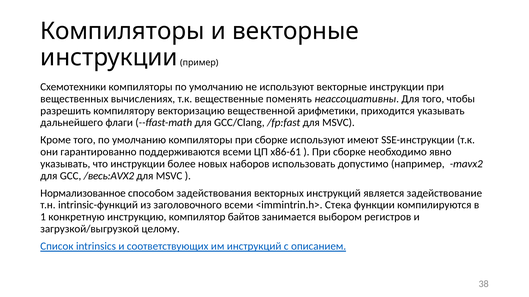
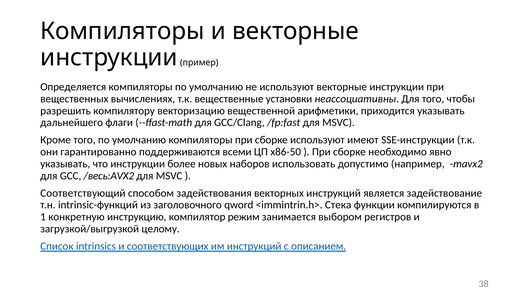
Схемотехники: Схемотехники -> Определяется (73, 87)
поменять: поменять -> установки (289, 99)
x86-61: x86-61 -> x86-50 (286, 152)
Нормализованное: Нормализованное -> Соответствующий (83, 193)
заголовочного всеми: всеми -> qword (239, 205)
байтов: байтов -> режим (244, 217)
